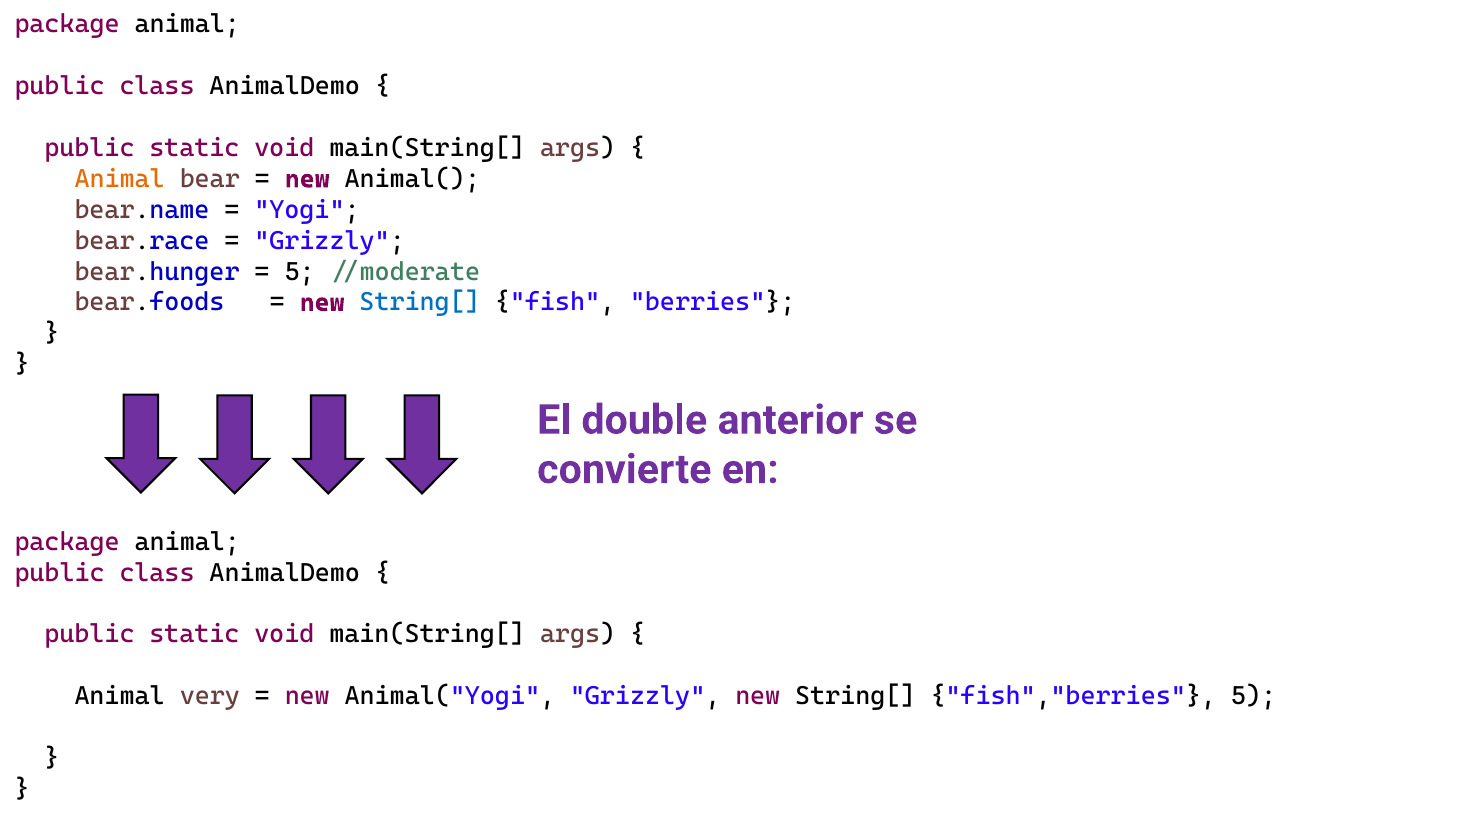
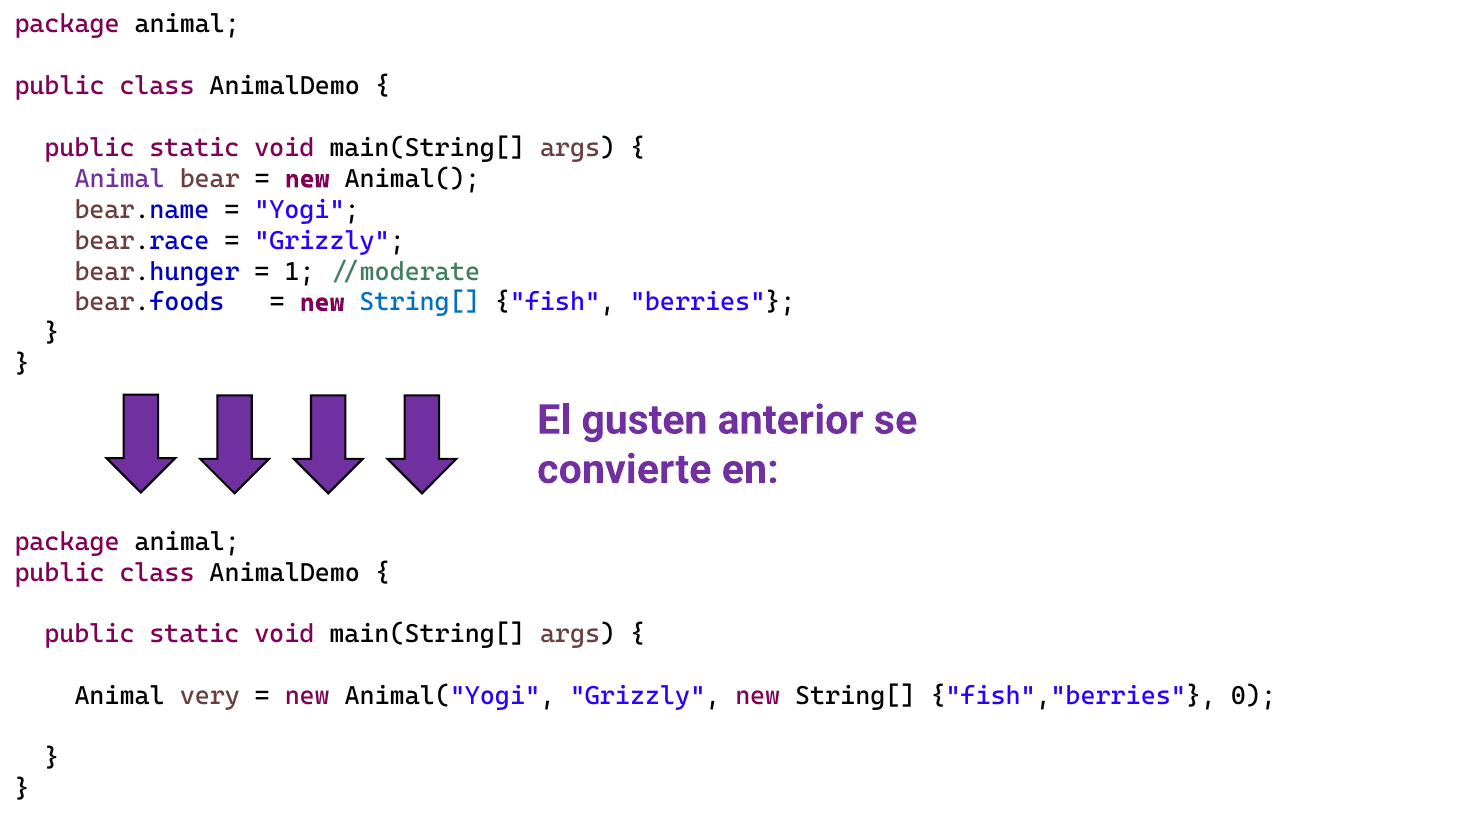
Animal colour: orange -> purple (120, 179)
5: 5 -> 1 (300, 271)
double: double -> gusten (644, 420)
fish","berries 5: 5 -> 0 (1254, 696)
